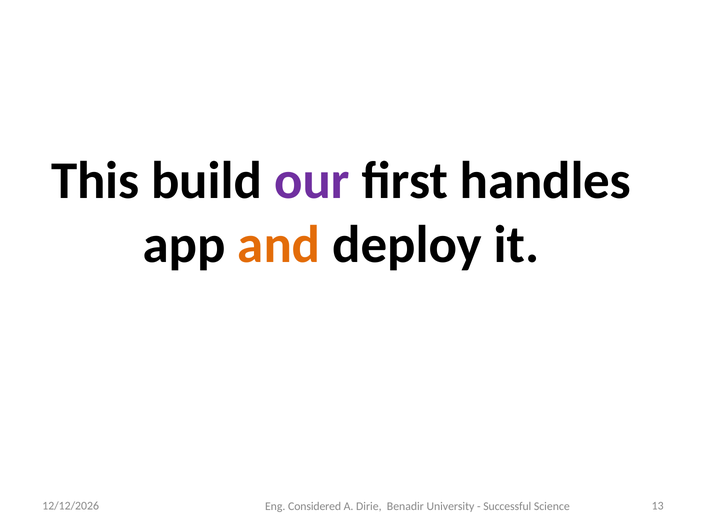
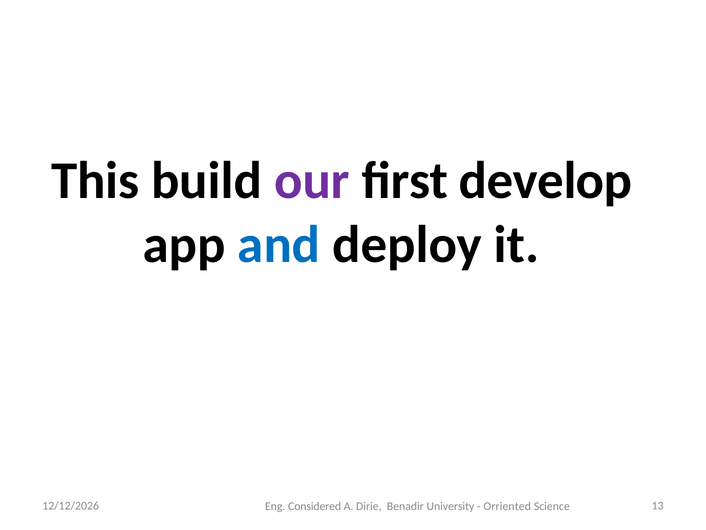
handles: handles -> develop (546, 181)
and colour: orange -> blue (279, 244)
Successful: Successful -> Orriented (507, 506)
